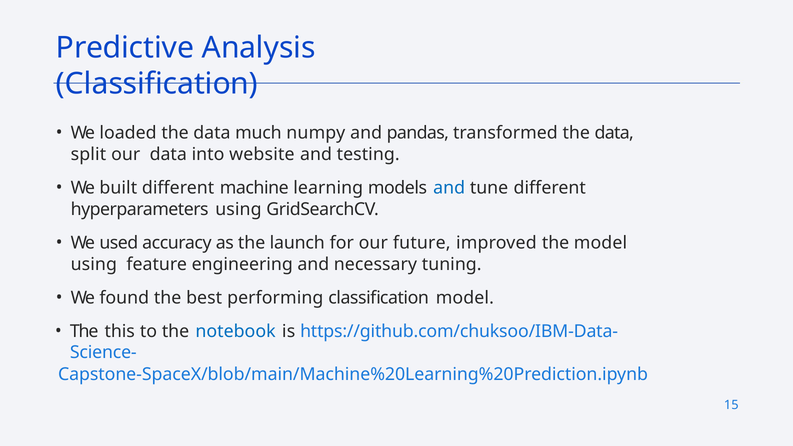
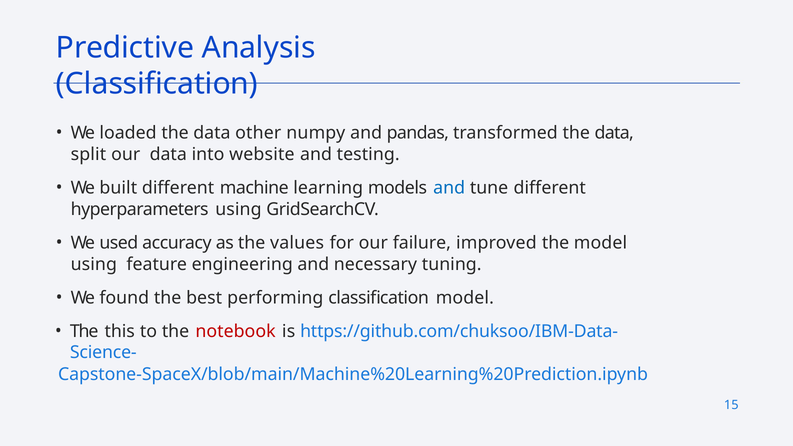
much: much -> other (258, 133)
launch: launch -> values (297, 243)
future: future -> failure (422, 243)
notebook colour: blue -> red (236, 331)
